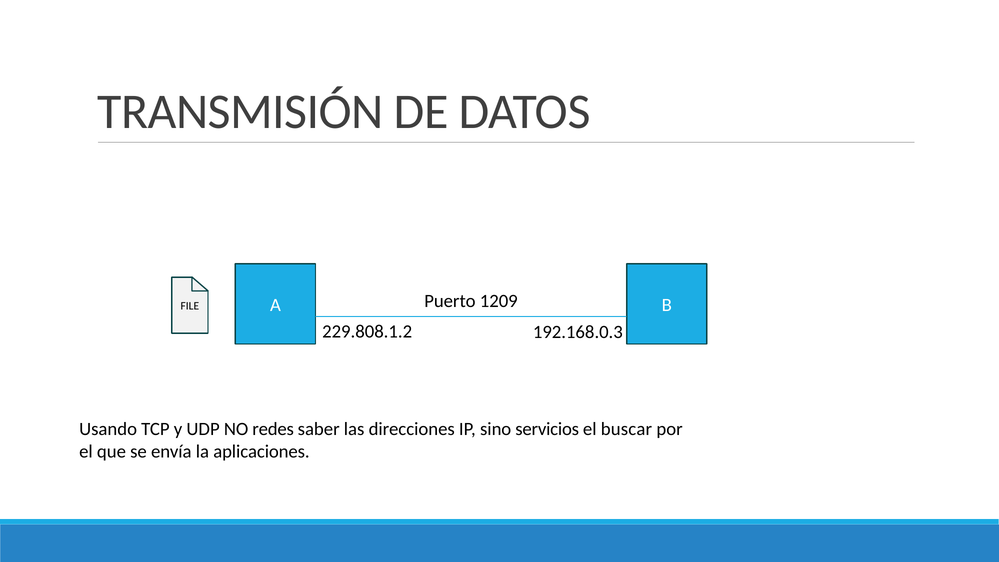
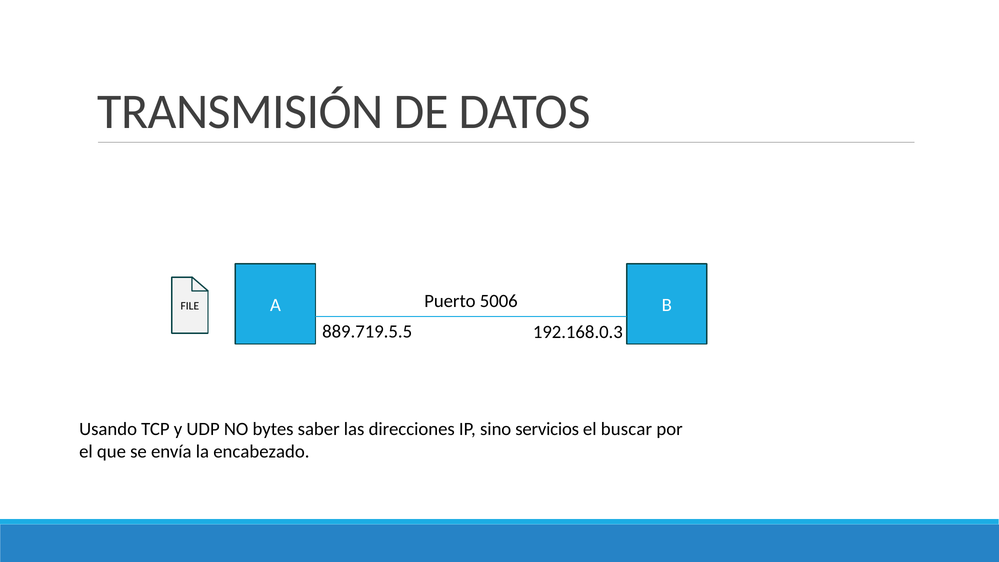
1209: 1209 -> 5006 (499, 301)
229.808.1.2: 229.808.1.2 -> 889.719.5.5 (367, 332)
redes: redes -> bytes (273, 429)
aplicaciones: aplicaciones -> encabezado (261, 451)
